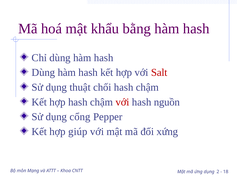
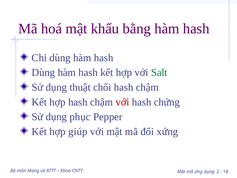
Salt colour: red -> green (159, 72)
nguồn: nguồn -> chứng (167, 102)
cổng: cổng -> phục (80, 117)
